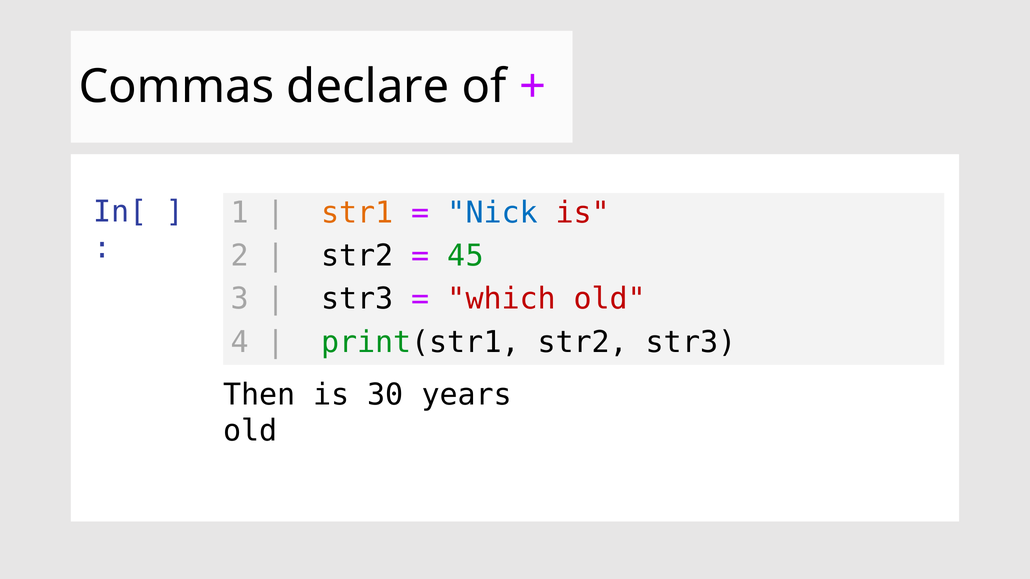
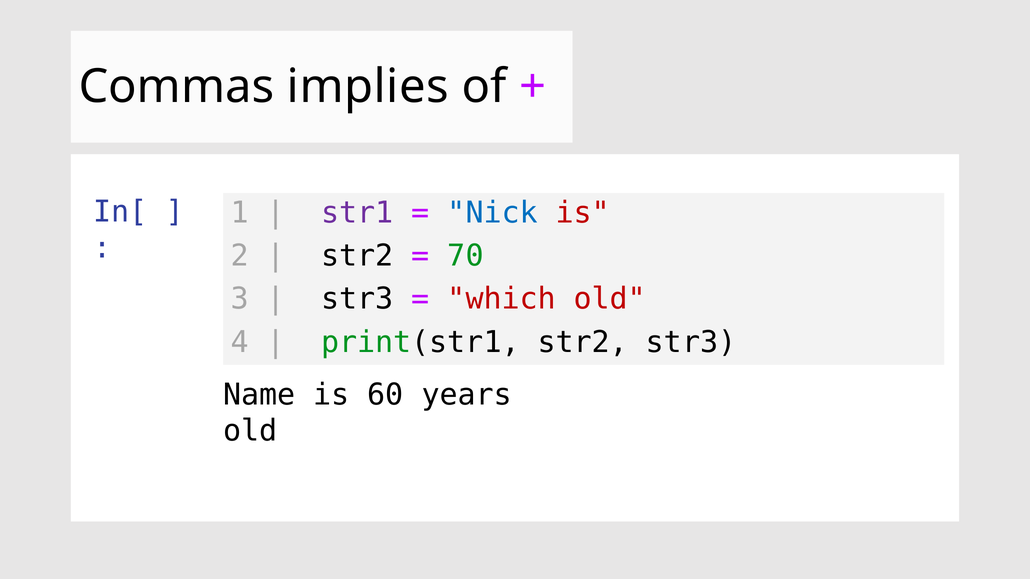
declare: declare -> implies (368, 87)
str1 colour: orange -> purple (357, 213)
45: 45 -> 70 (466, 256)
Then: Then -> Name (259, 395)
30: 30 -> 60 (385, 395)
